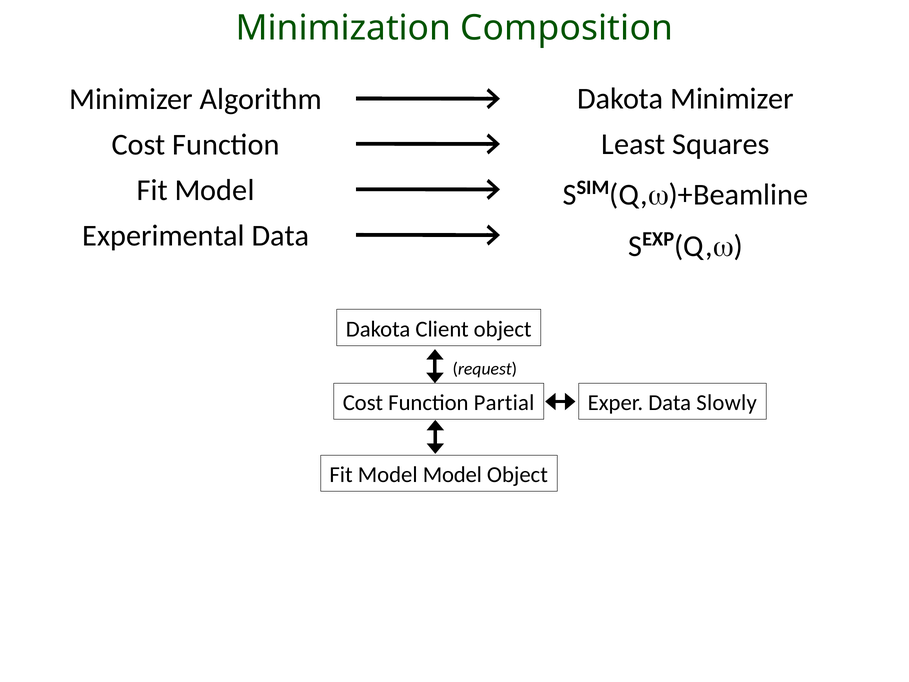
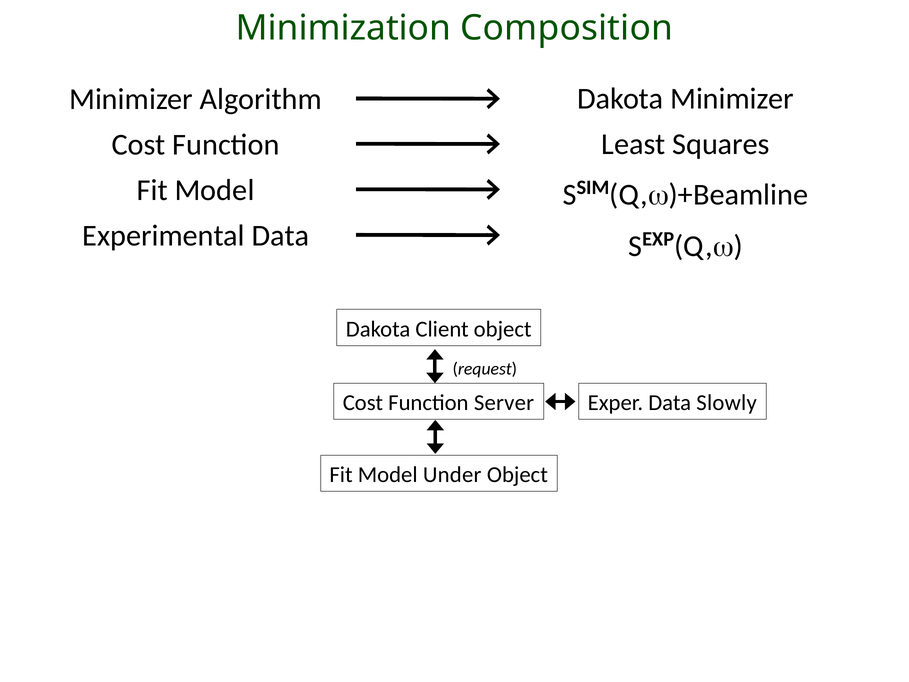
Partial: Partial -> Server (504, 403)
Model Model: Model -> Under (452, 475)
